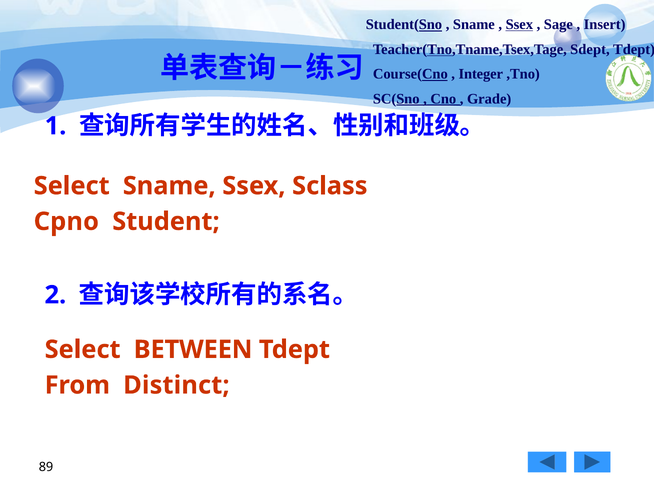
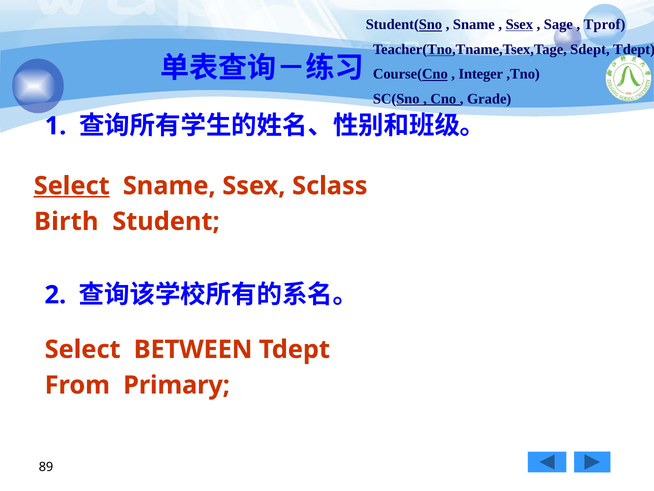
Insert: Insert -> Tprof (605, 25)
Select underline: none -> present (72, 186)
Cpno: Cpno -> Birth (66, 221)
Distinct: Distinct -> Primary (177, 385)
